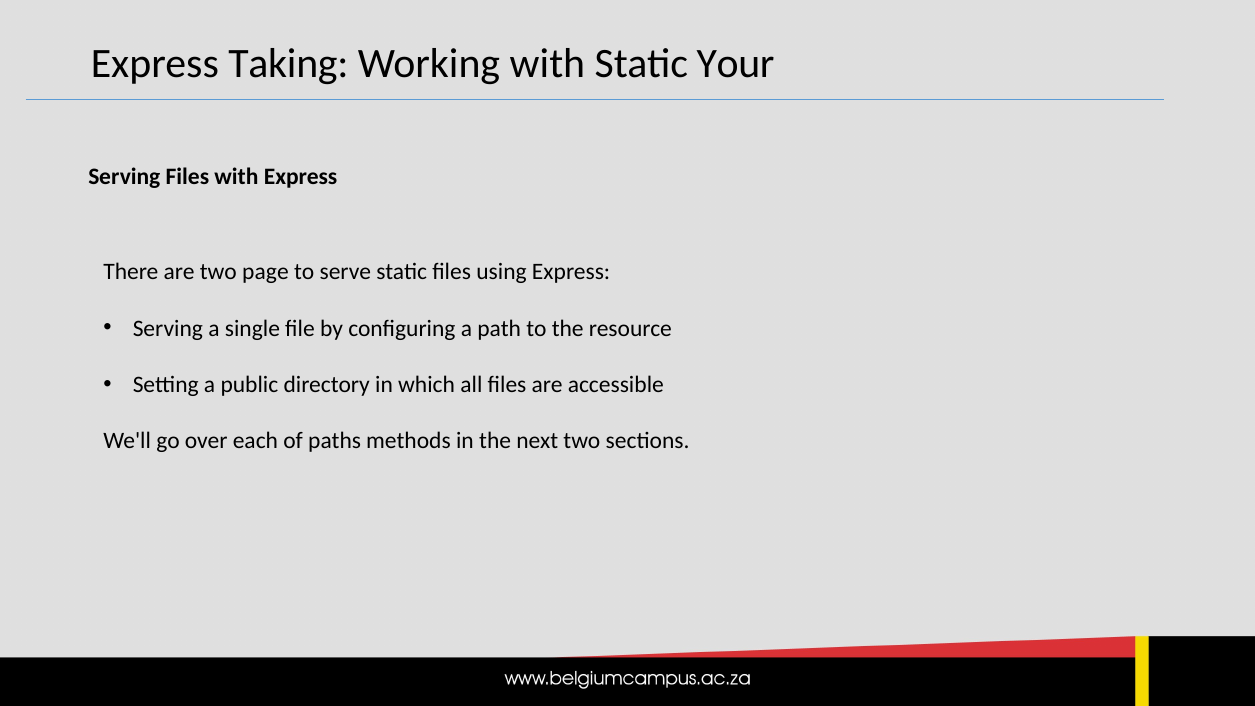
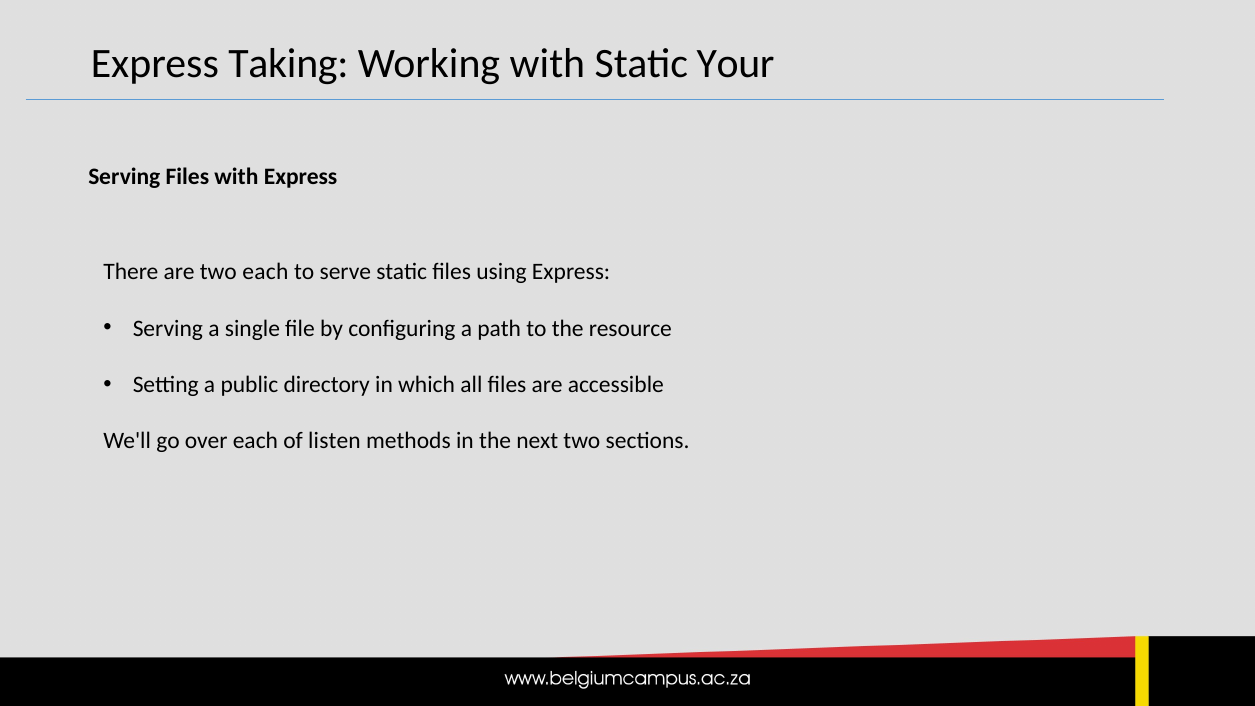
two page: page -> each (265, 272)
paths: paths -> listen (335, 441)
